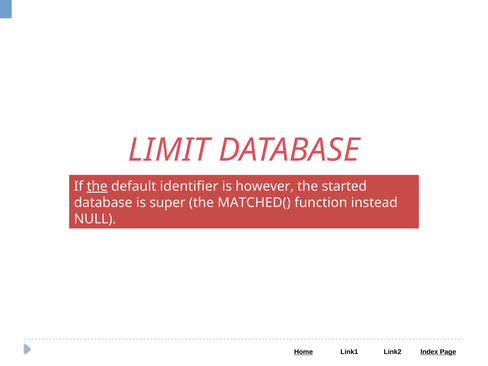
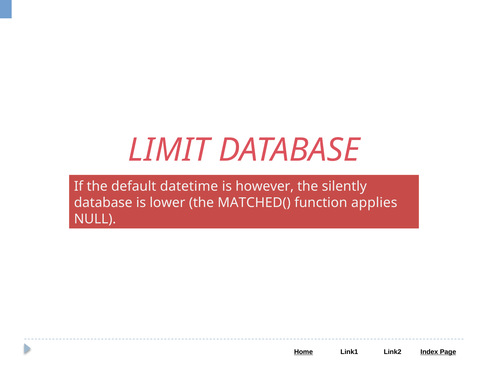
the underline: present -> none (97, 186)
identifier: identifier -> datetime (189, 186)
started: started -> silently (344, 186)
super: super -> lower (167, 203)
instead: instead -> applies (374, 203)
